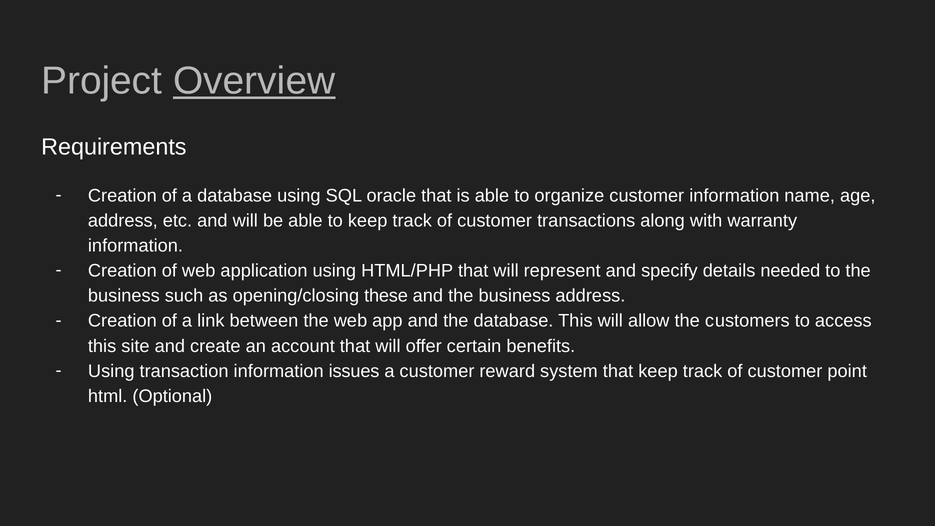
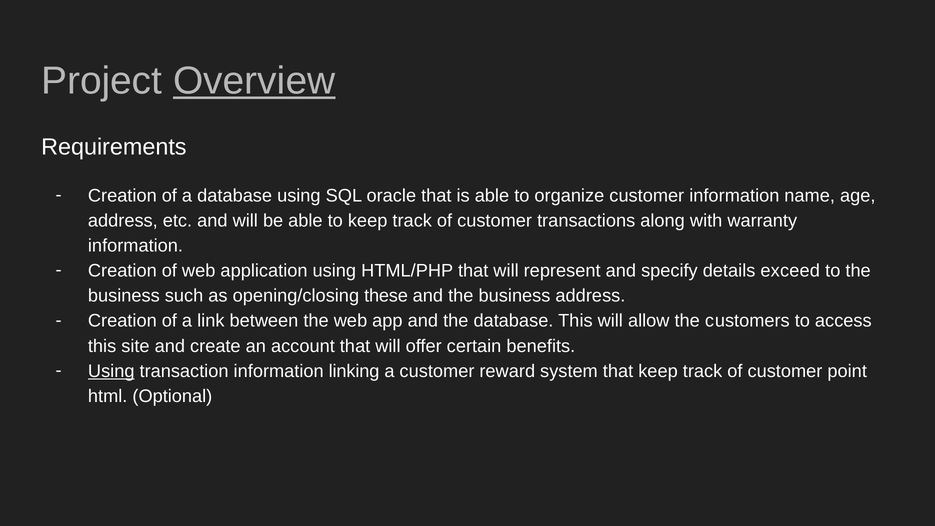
needed: needed -> exceed (790, 271)
Using underline: none -> present (111, 371)
issues: issues -> linking (354, 371)
